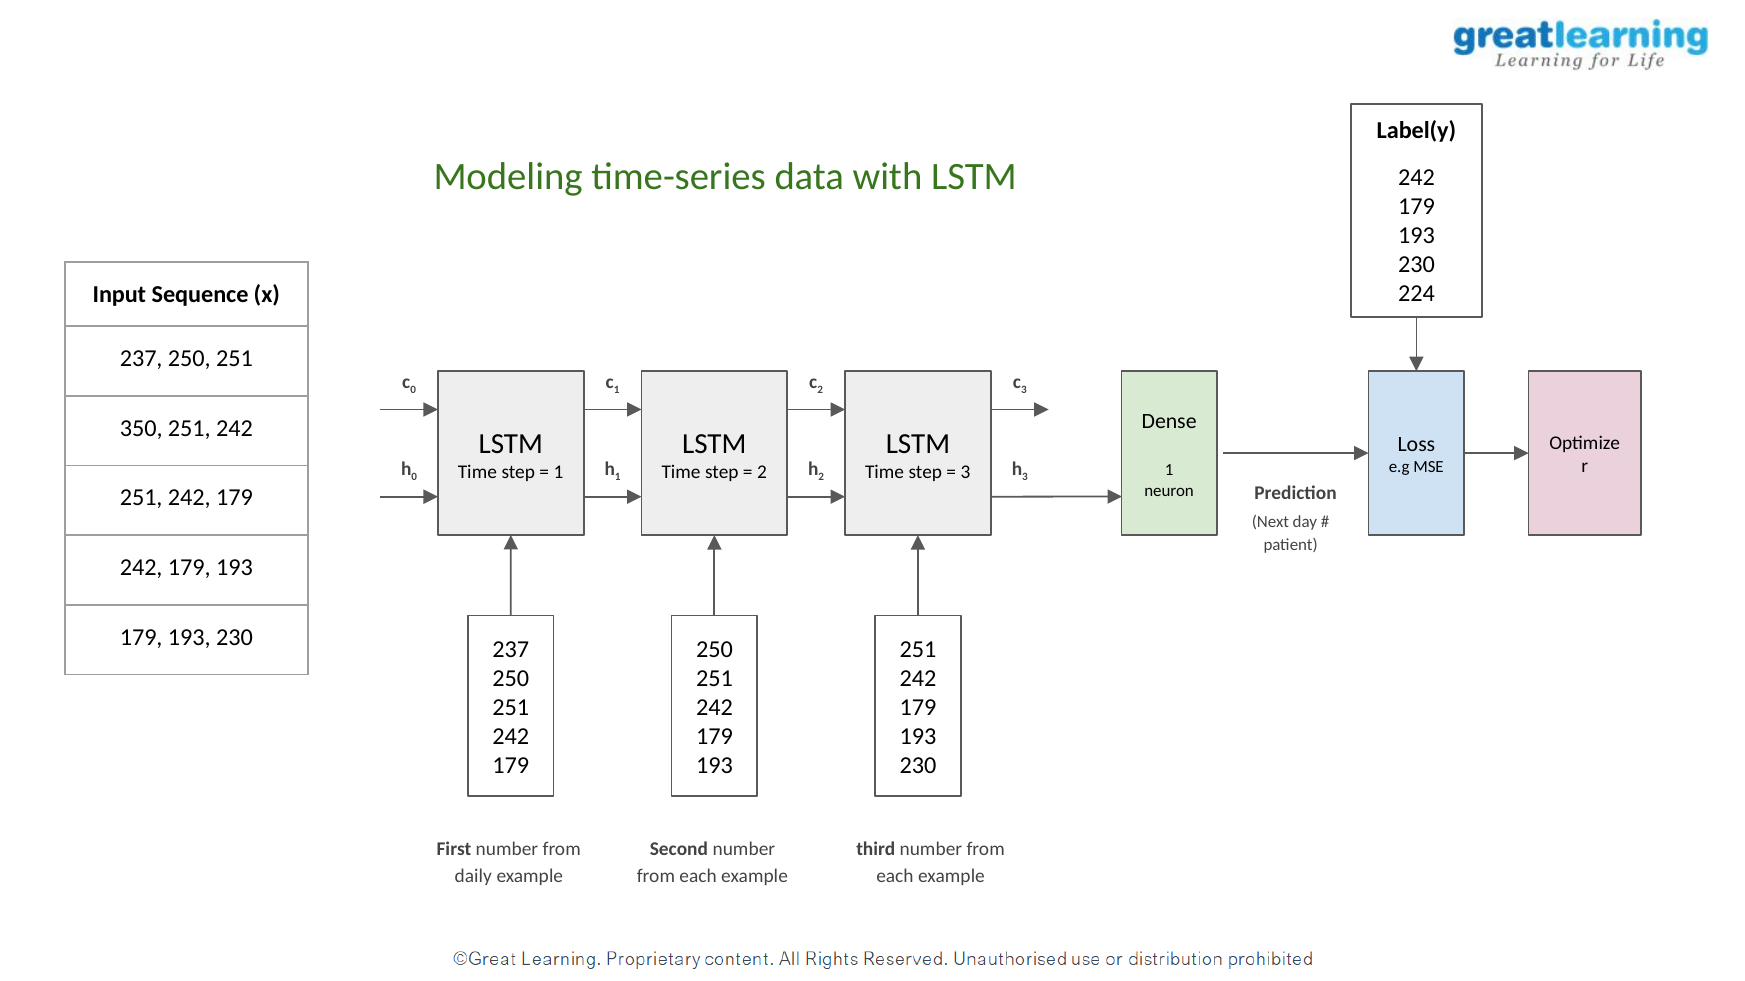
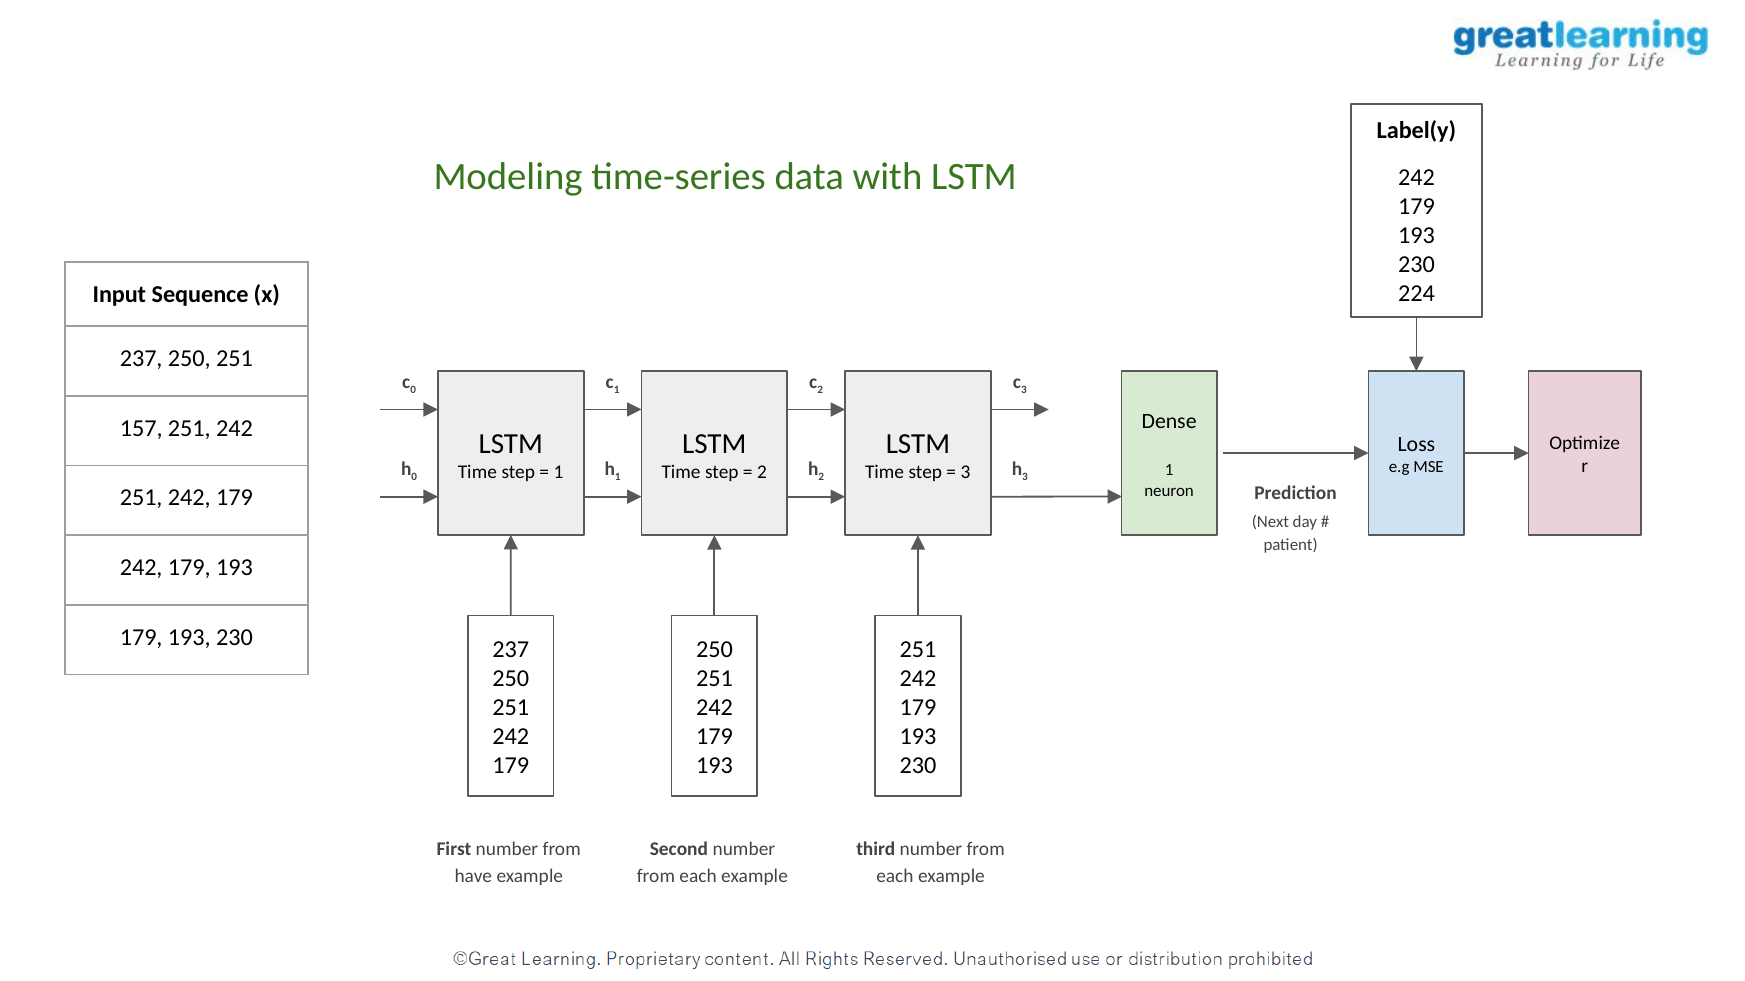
350: 350 -> 157 (141, 428)
daily: daily -> have (473, 877)
